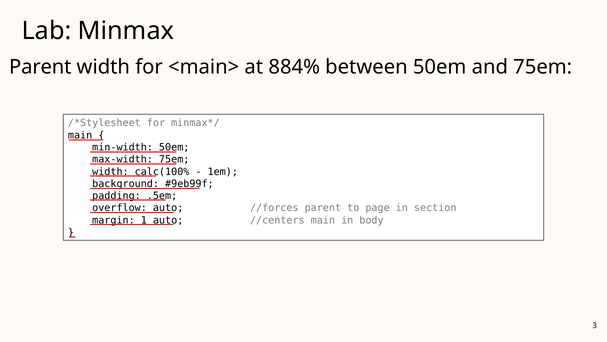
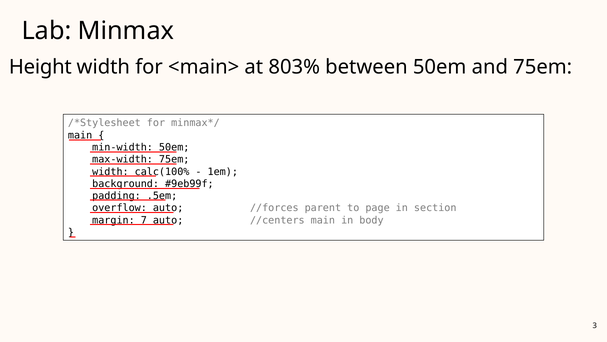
Parent: Parent -> Height (40, 67)
884%: 884% -> 803% (294, 67)
1: 1 -> 7 (144, 220)
